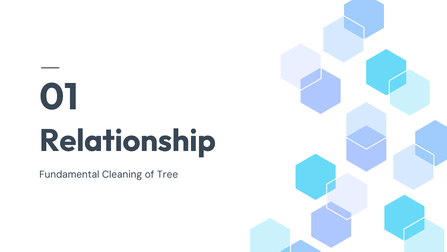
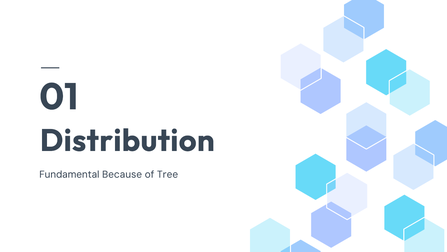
Relationship: Relationship -> Distribution (127, 140)
Cleaning: Cleaning -> Because (122, 174)
